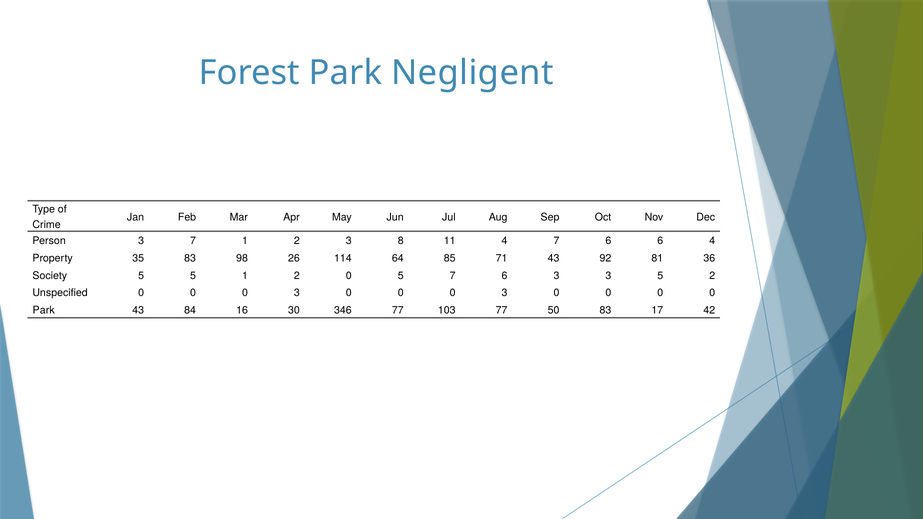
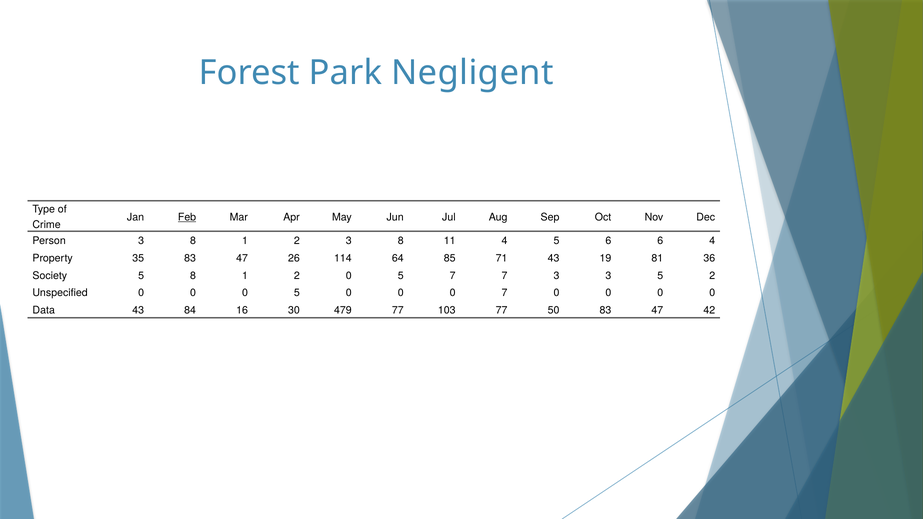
Feb underline: none -> present (187, 217)
Person 3 7: 7 -> 8 (193, 241)
4 7: 7 -> 5 (556, 241)
35 83 98: 98 -> 47 (242, 258)
92: 92 -> 19 (605, 258)
5 5: 5 -> 8 (193, 276)
5 7 6: 6 -> 7 (505, 276)
3: 3 -> 5 (297, 293)
3: 3 -> 7 (505, 293)
Park: Park -> Data (44, 310)
346: 346 -> 479 (343, 310)
50 83 17: 17 -> 47 (657, 310)
